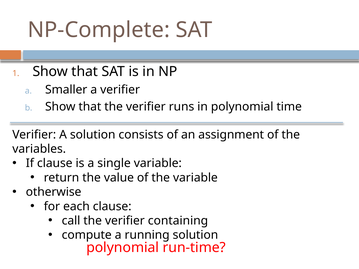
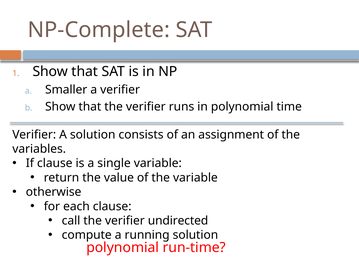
containing: containing -> undirected (178, 221)
